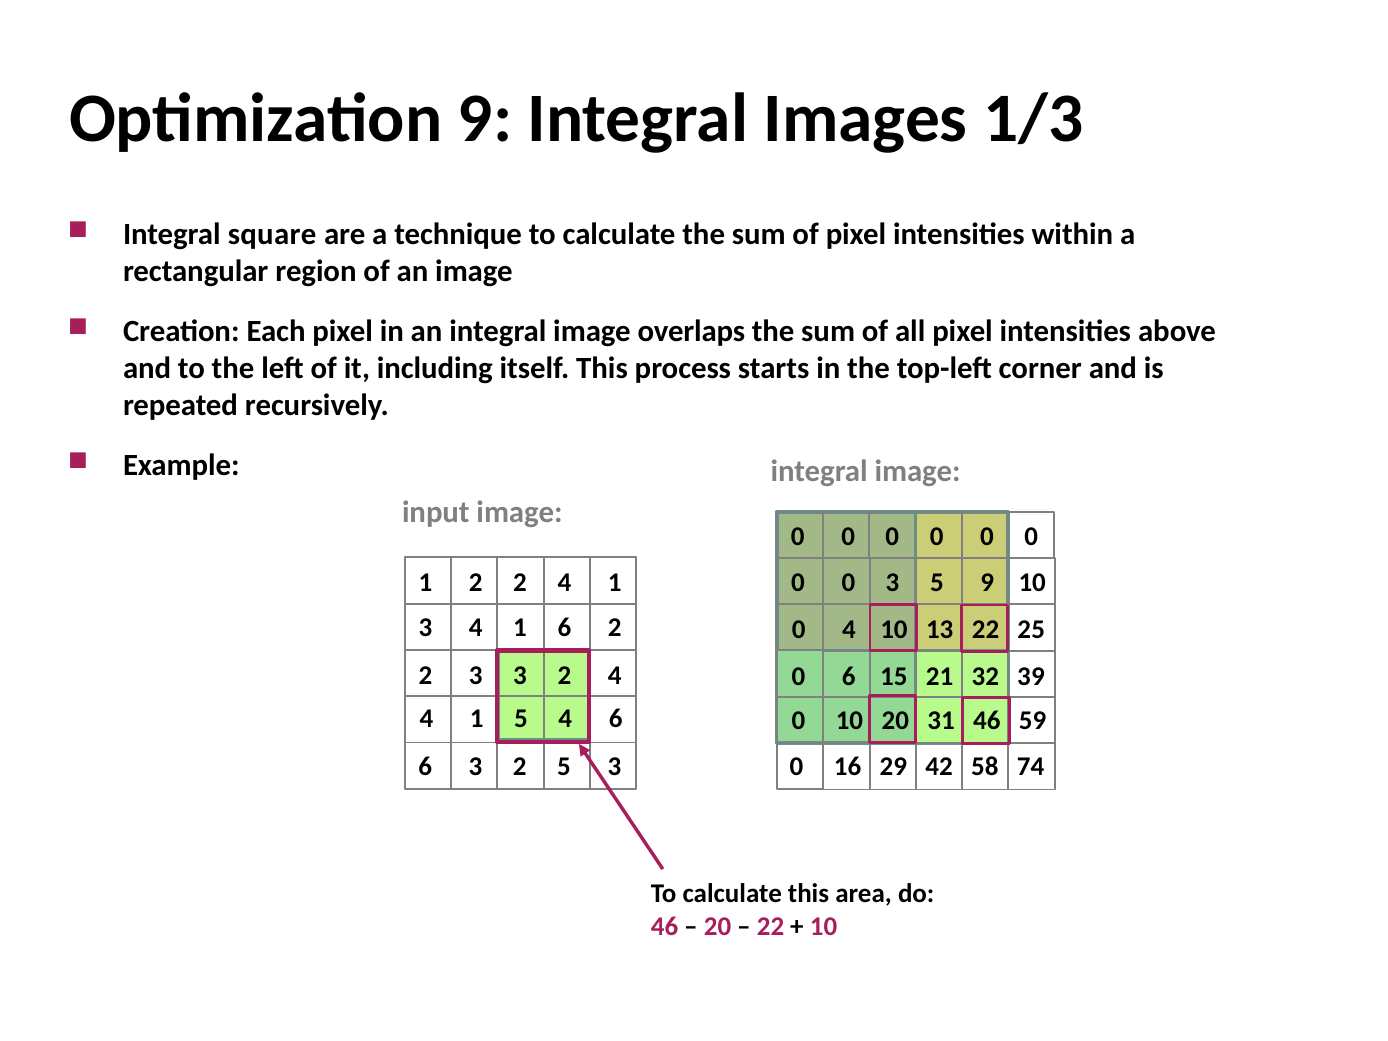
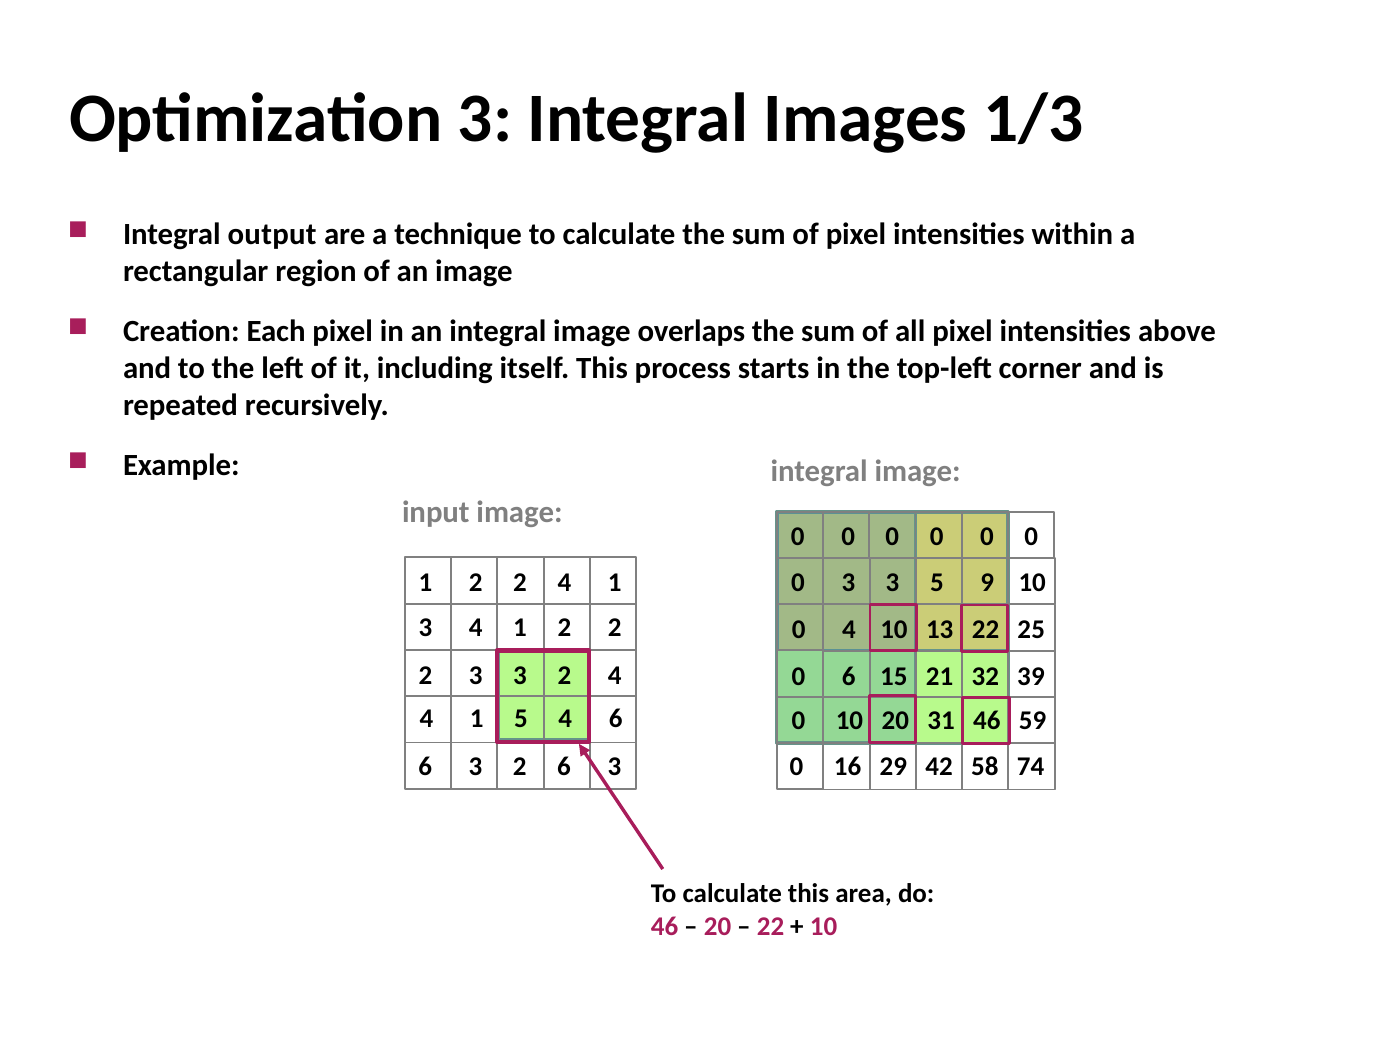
Optimization 9: 9 -> 3 (485, 118)
square: square -> output (272, 234)
0: 0 -> 3 (848, 583)
4 1 6: 6 -> 2 (564, 628)
2 5: 5 -> 6 (564, 767)
